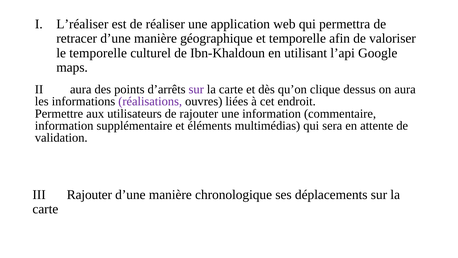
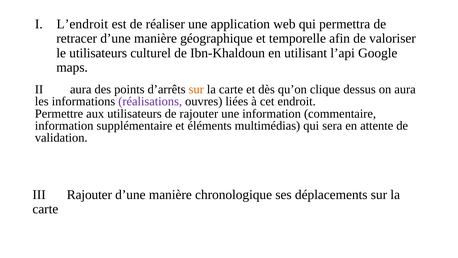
L’réaliser: L’réaliser -> L’endroit (82, 24)
le temporelle: temporelle -> utilisateurs (98, 53)
sur colour: purple -> orange (196, 89)
